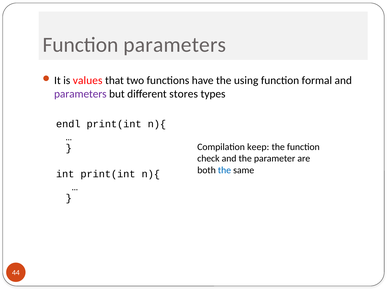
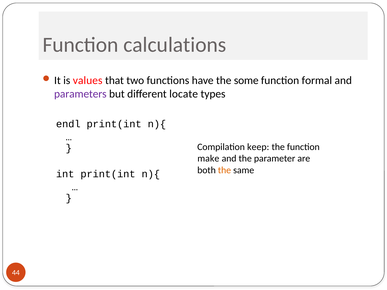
Function parameters: parameters -> calculations (175, 45)
using: using -> some (246, 80)
stores: stores -> locate (184, 94)
check: check -> make (208, 159)
the colour: blue -> orange (224, 170)
